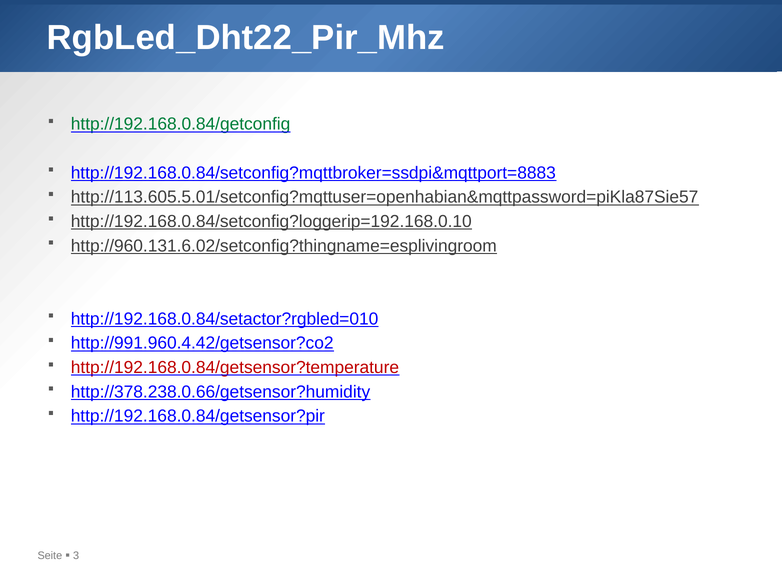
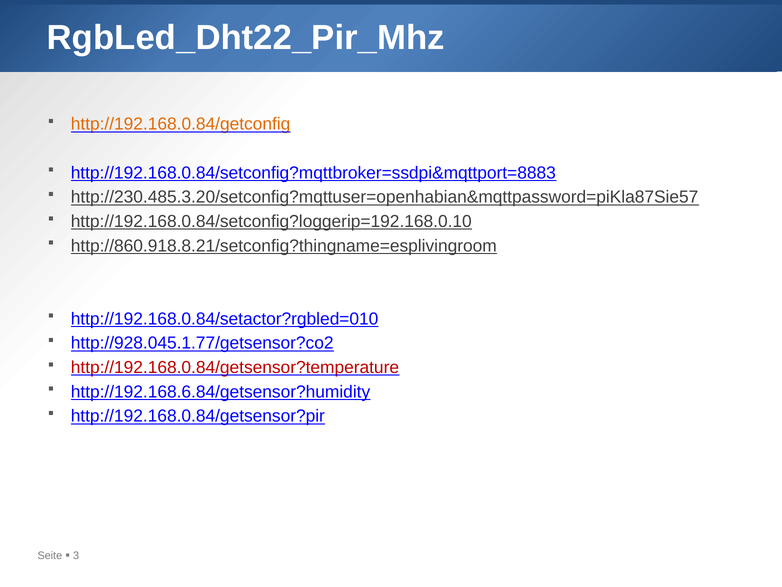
http://192.168.0.84/getconfig colour: green -> orange (181, 124)
http://113.605.5.01/setconfig?mqttuser=openhabian&mqttpassword=piKla87Sie57: http://113.605.5.01/setconfig?mqttuser=openhabian&mqttpassword=piKla87Sie57 -> http://230.485.3.20/setconfig?mqttuser=openhabian&mqttpassword=piKla87Sie57 (385, 197)
http://960.131.6.02/setconfig?thingname=esplivingroom: http://960.131.6.02/setconfig?thingname=esplivingroom -> http://860.918.8.21/setconfig?thingname=esplivingroom (284, 246)
http://991.960.4.42/getsensor?co2: http://991.960.4.42/getsensor?co2 -> http://928.045.1.77/getsensor?co2 (202, 343)
http://378.238.0.66/getsensor?humidity: http://378.238.0.66/getsensor?humidity -> http://192.168.6.84/getsensor?humidity (221, 392)
